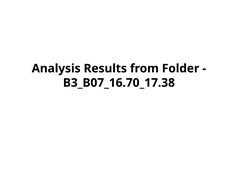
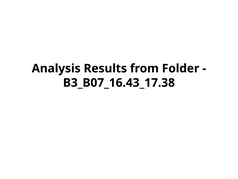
B3_B07_16.70_17.38: B3_B07_16.70_17.38 -> B3_B07_16.43_17.38 (119, 83)
